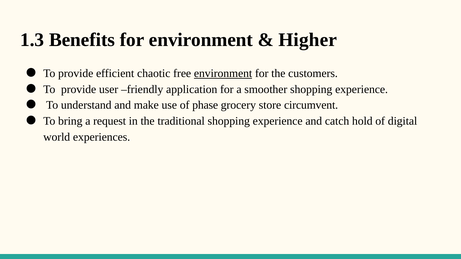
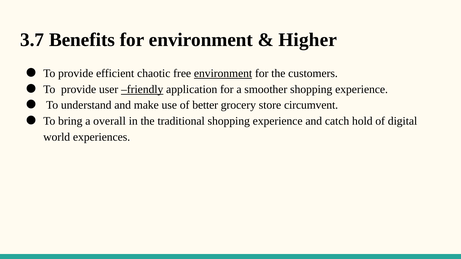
1.3: 1.3 -> 3.7 (32, 40)
friendly underline: none -> present (142, 89)
phase: phase -> better (205, 105)
request: request -> overall (110, 121)
